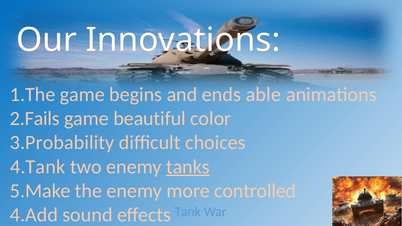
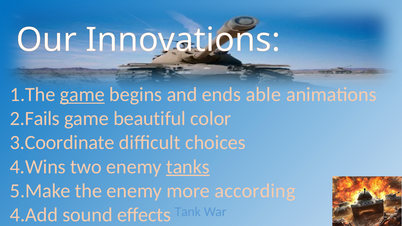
game underline: none -> present (82, 95)
3.Probability: 3.Probability -> 3.Coordinate (62, 143)
4.Tank: 4.Tank -> 4.Wins (38, 167)
controlled: controlled -> according (255, 191)
